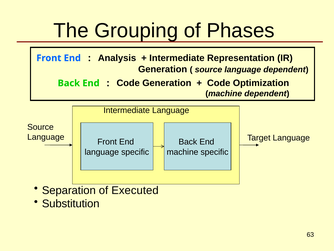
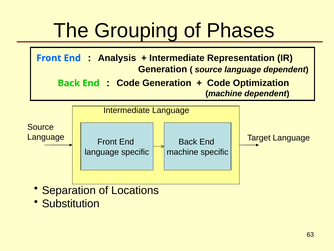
Executed: Executed -> Locations (135, 190)
